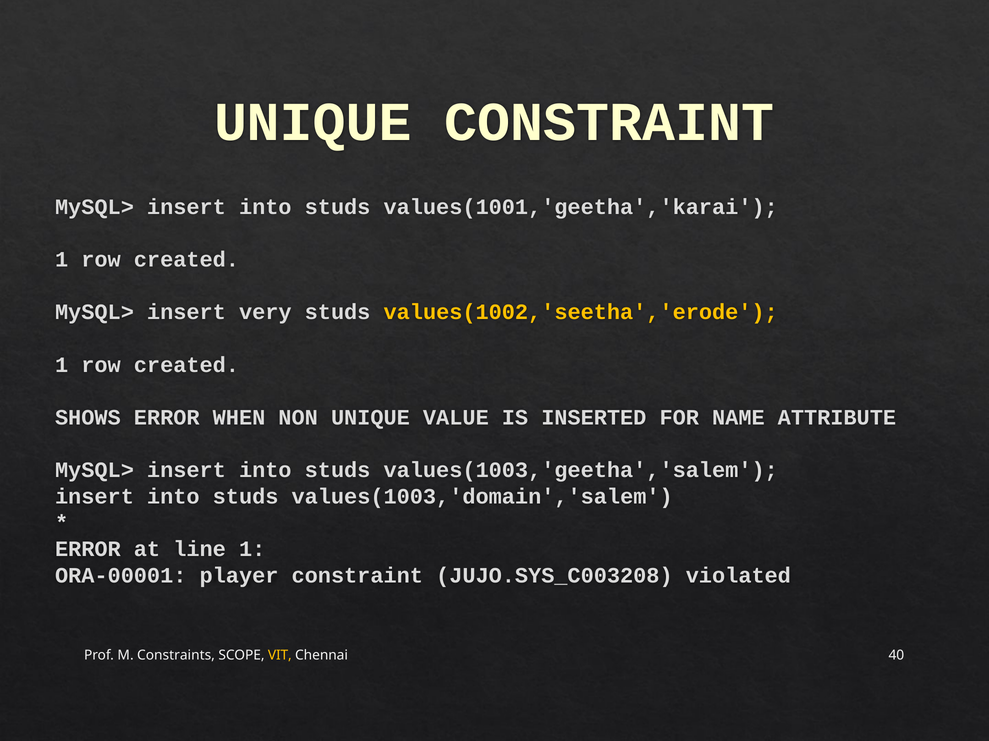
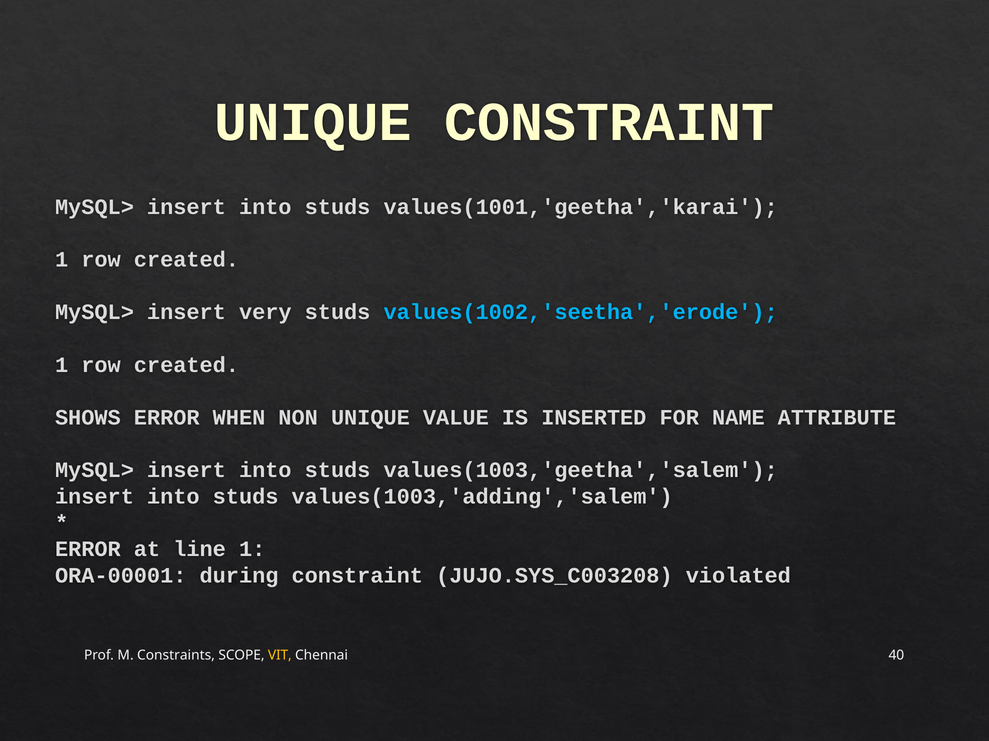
values(1002,'seetha','erode colour: yellow -> light blue (581, 312)
values(1003,'domain','salem: values(1003,'domain','salem -> values(1003,'adding','salem (482, 497)
player: player -> during (239, 576)
